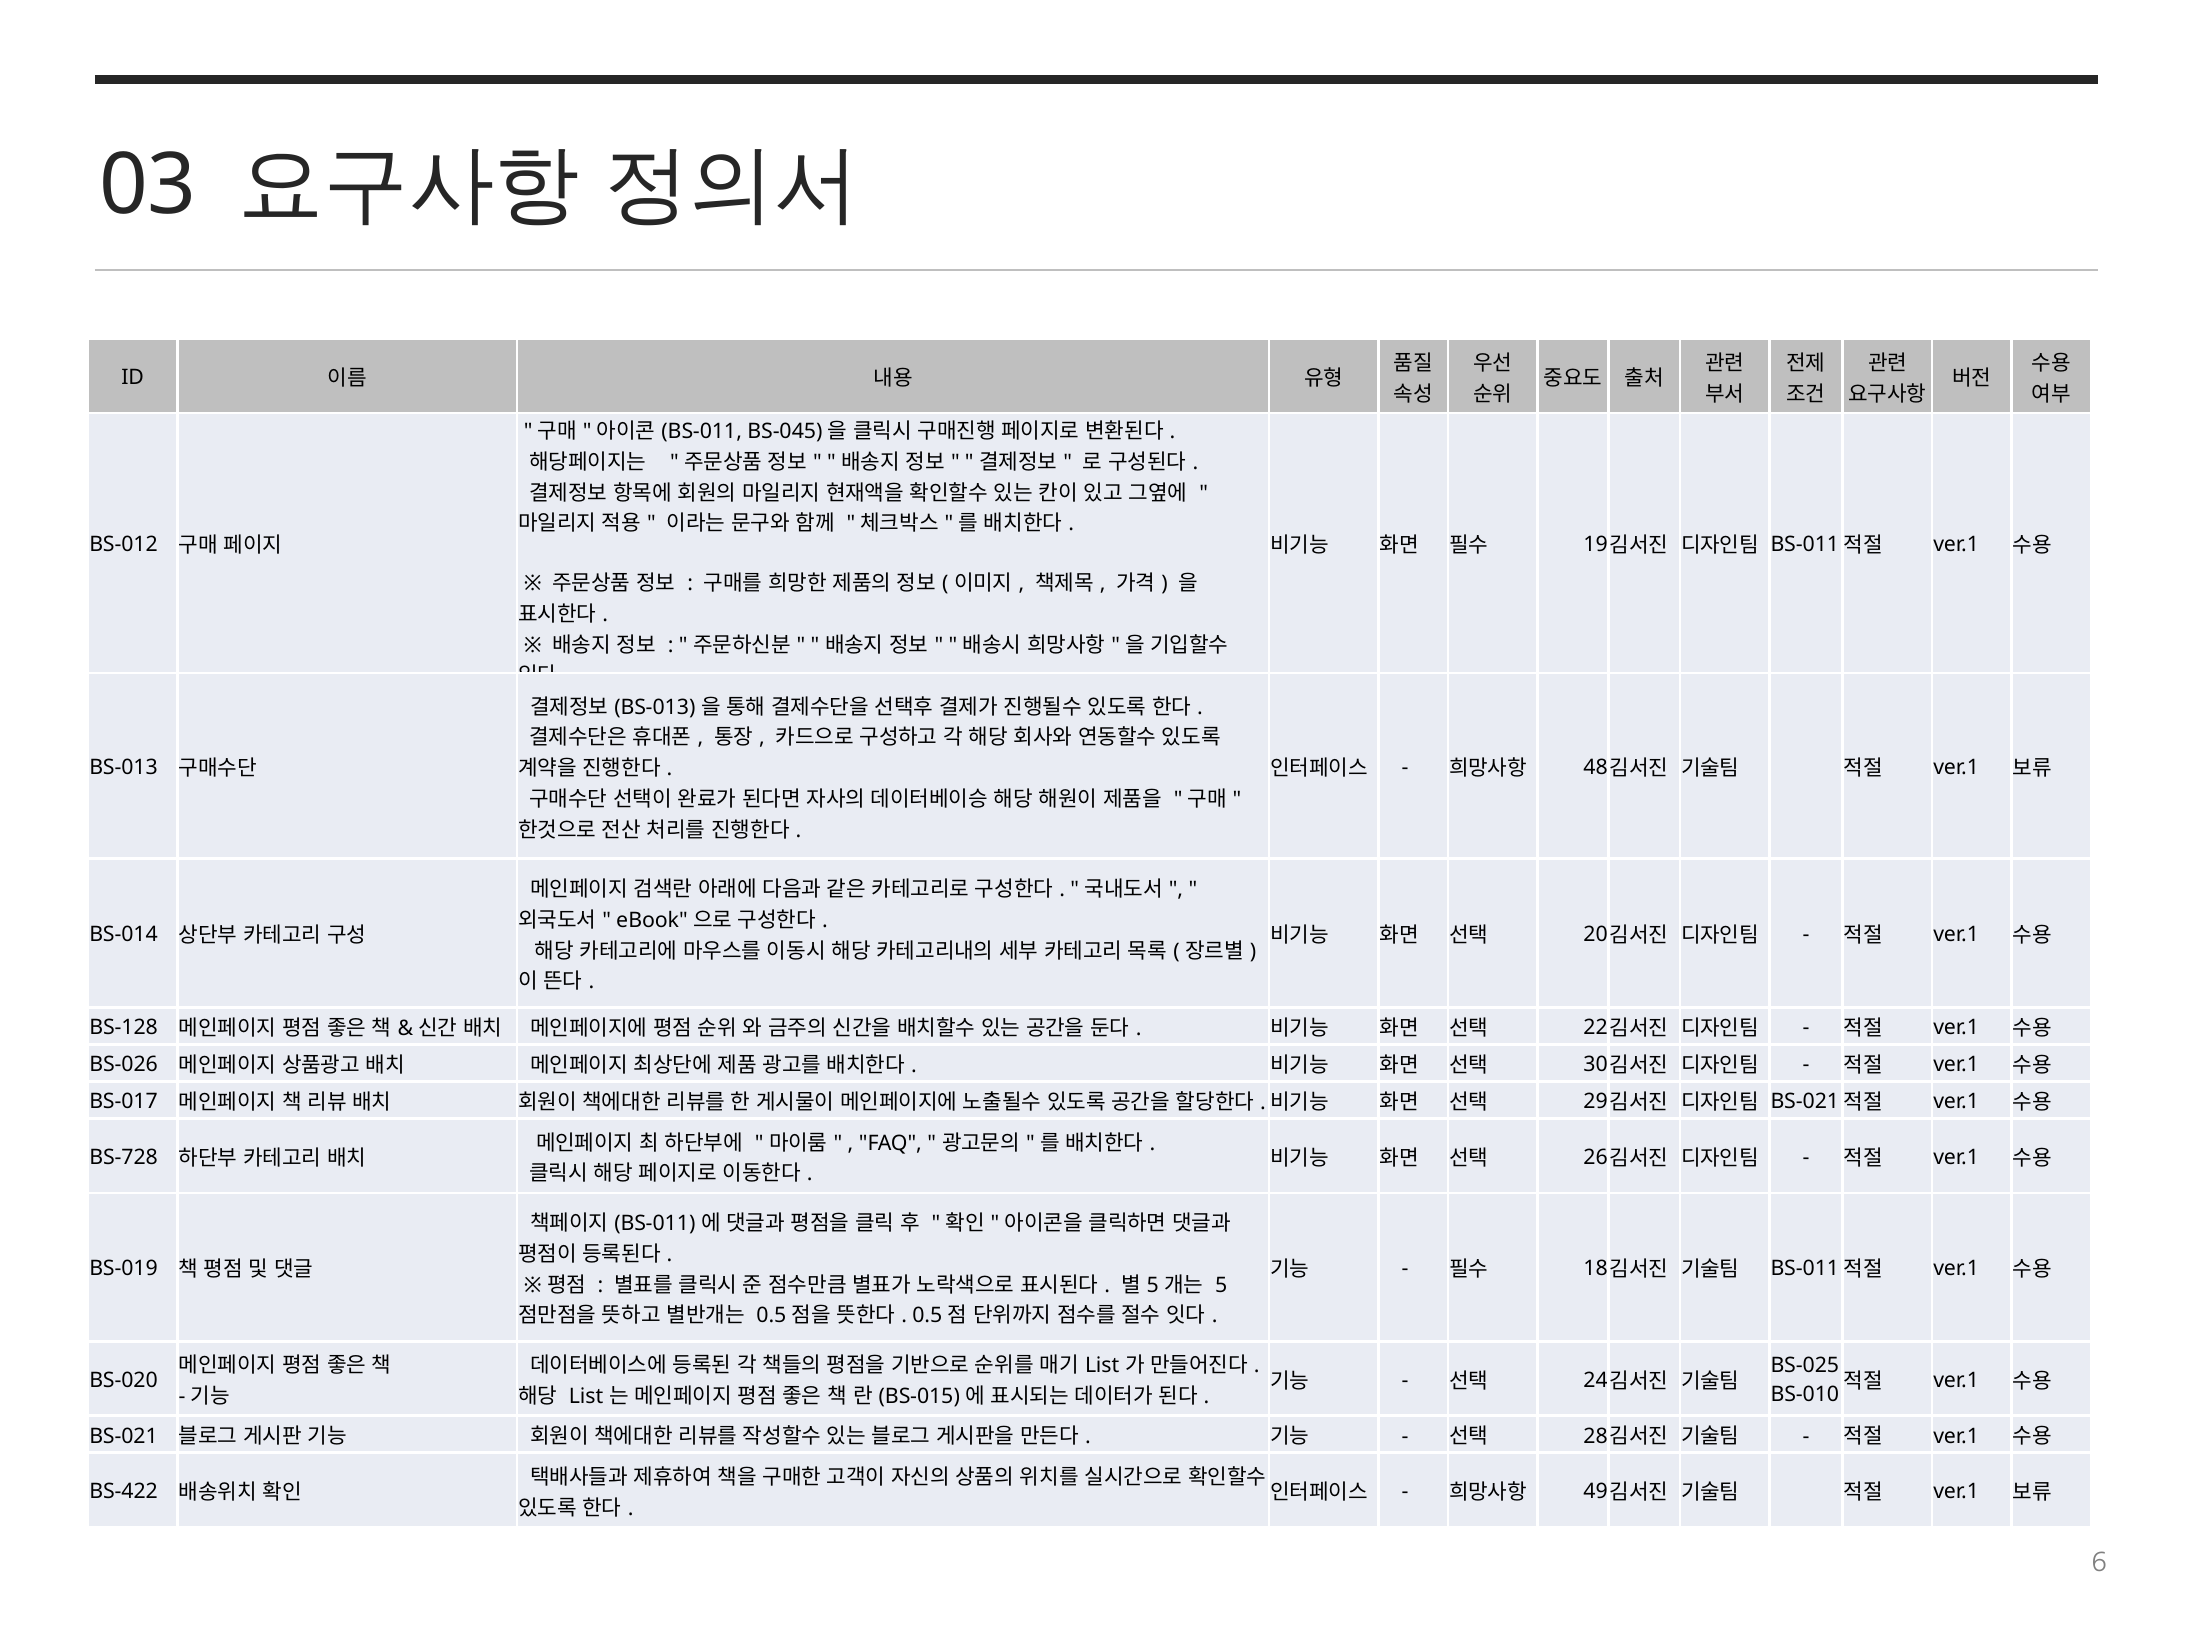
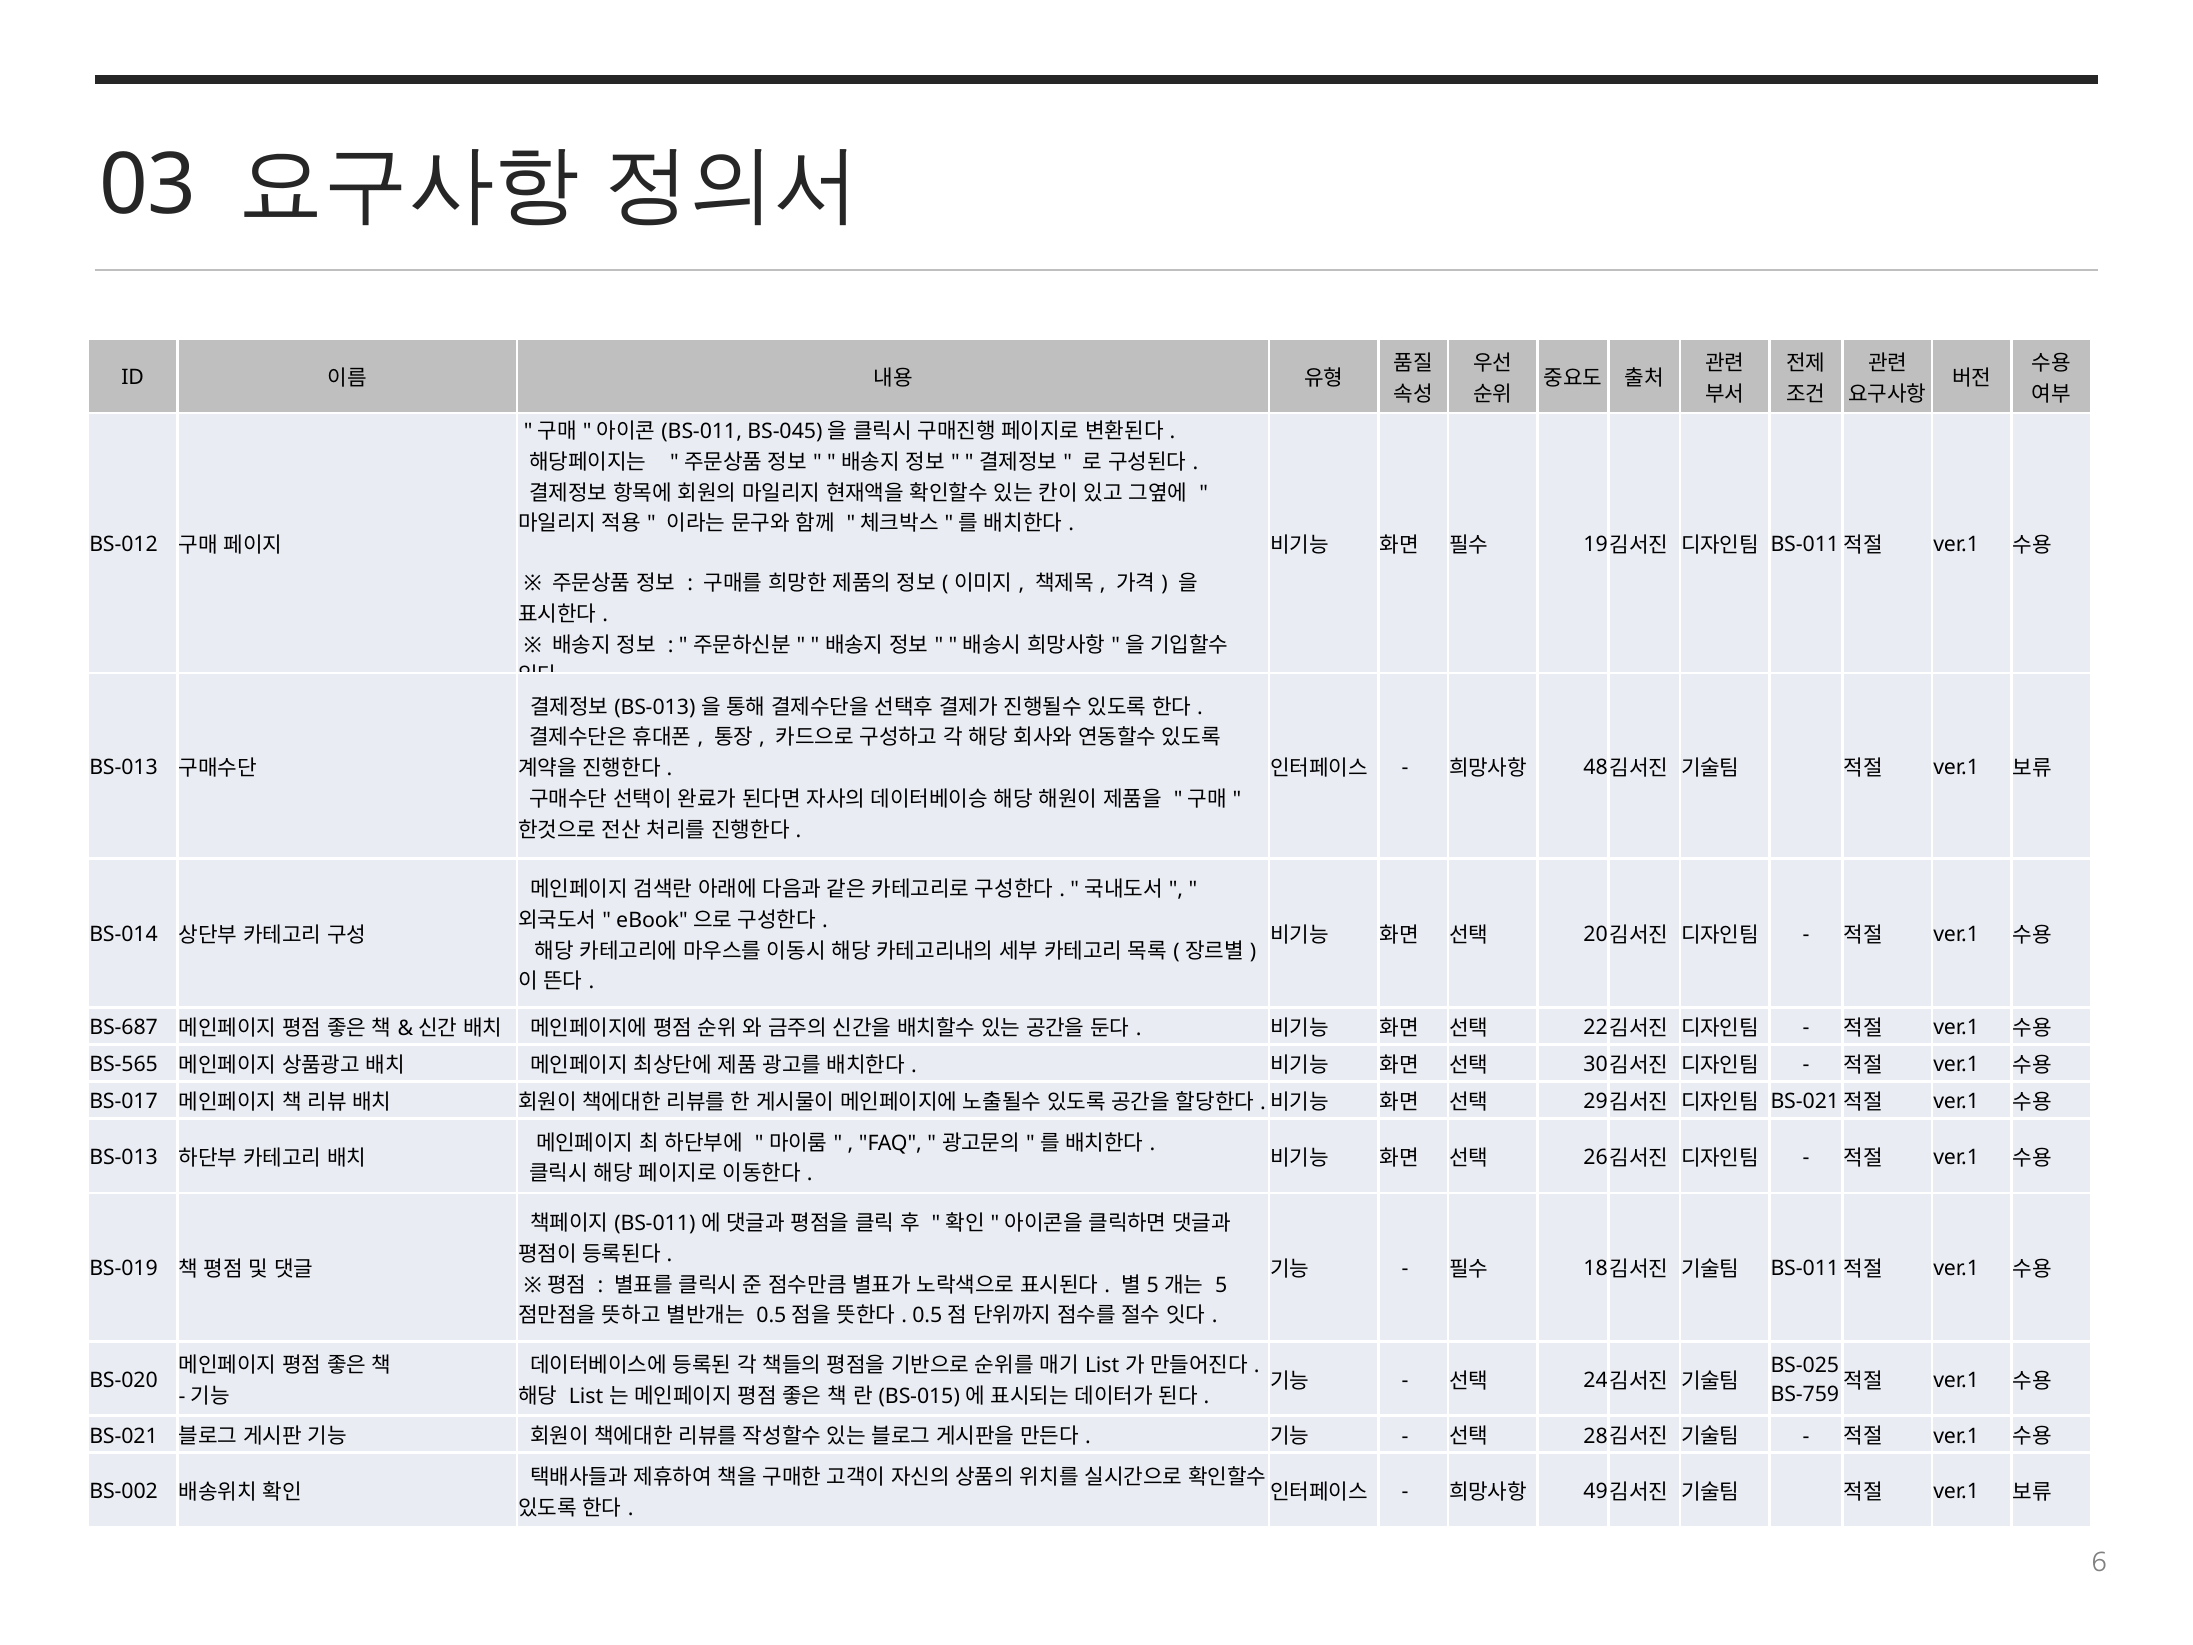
BS-128: BS-128 -> BS-687 (124, 1027)
BS-026: BS-026 -> BS-565 (124, 1065)
BS-728: BS-728 -> BS-013 (124, 1157)
BS-010: BS-010 -> BS-759 (1805, 1394)
BS-422: BS-422 -> BS-002 (124, 1491)
